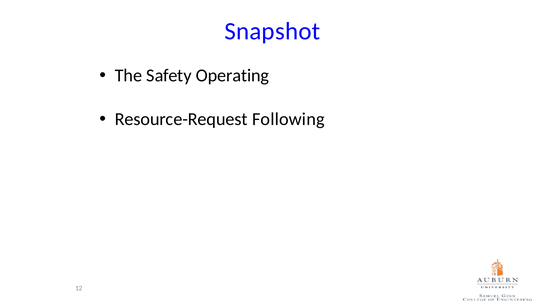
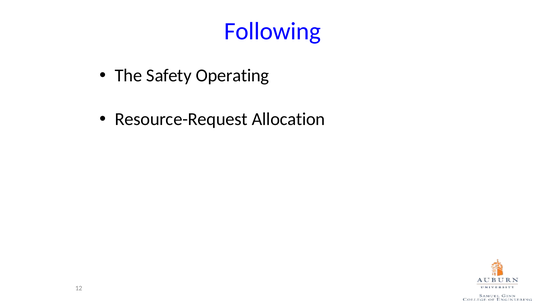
Snapshot: Snapshot -> Following (272, 31)
Following: Following -> Allocation (288, 119)
